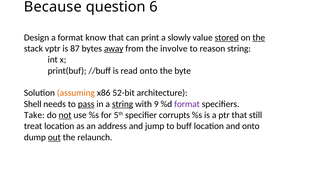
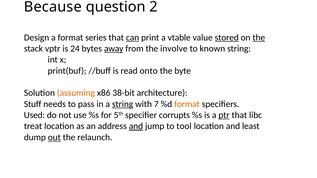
6: 6 -> 2 (154, 7)
know: know -> series (96, 38)
can underline: none -> present (133, 38)
slowly: slowly -> vtable (179, 38)
87: 87 -> 24 (75, 49)
reason: reason -> known (212, 49)
52-bit: 52-bit -> 38-bit (124, 93)
Shell: Shell -> Stuff (33, 104)
pass underline: present -> none (86, 104)
9: 9 -> 7 (156, 104)
format colour: purple -> orange (187, 104)
Take: Take -> Used (34, 115)
not underline: present -> none (65, 115)
ptr underline: none -> present (224, 115)
still: still -> libc (256, 115)
and underline: none -> present (136, 126)
buff: buff -> tool (184, 126)
and onto: onto -> least (251, 126)
